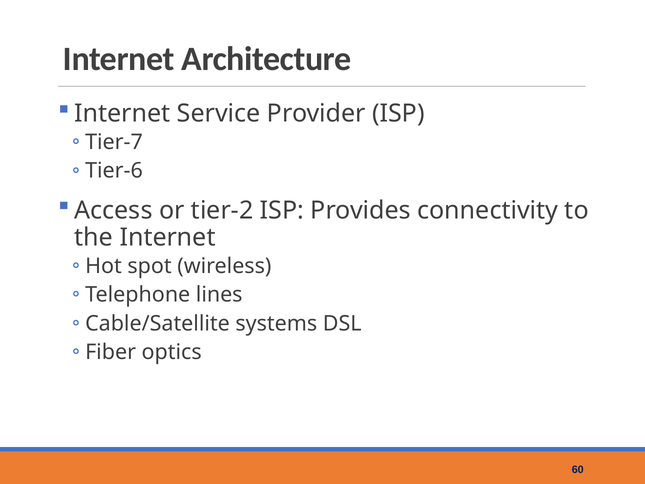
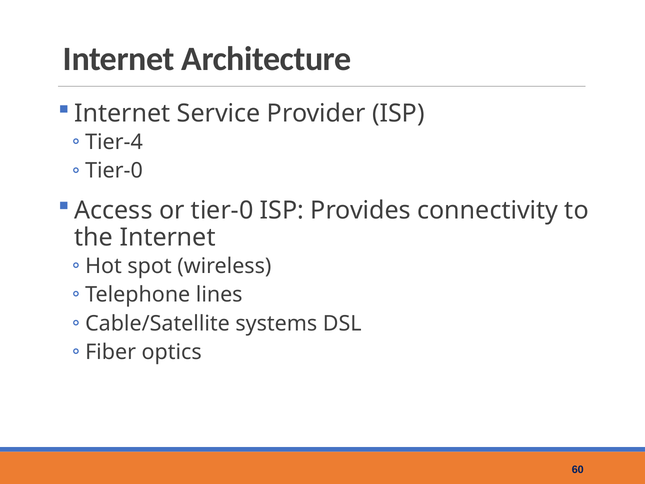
Tier-7: Tier-7 -> Tier-4 (114, 142)
Tier-6: Tier-6 -> Tier-0 (114, 171)
or tier-2: tier-2 -> tier-0 (222, 210)
